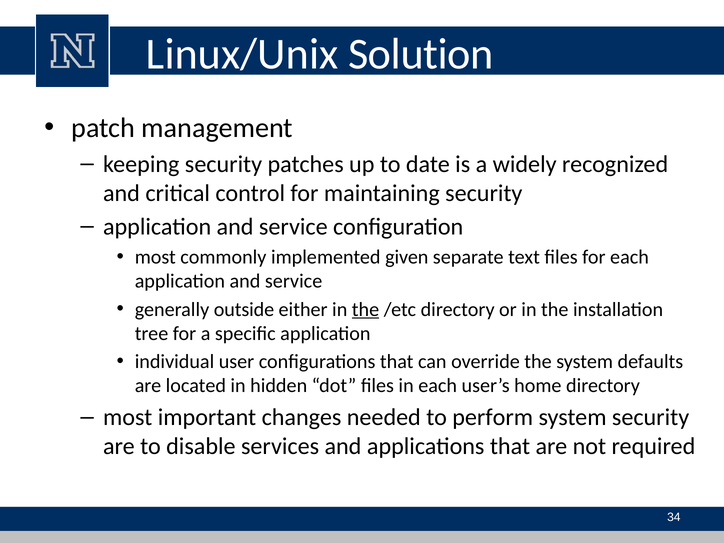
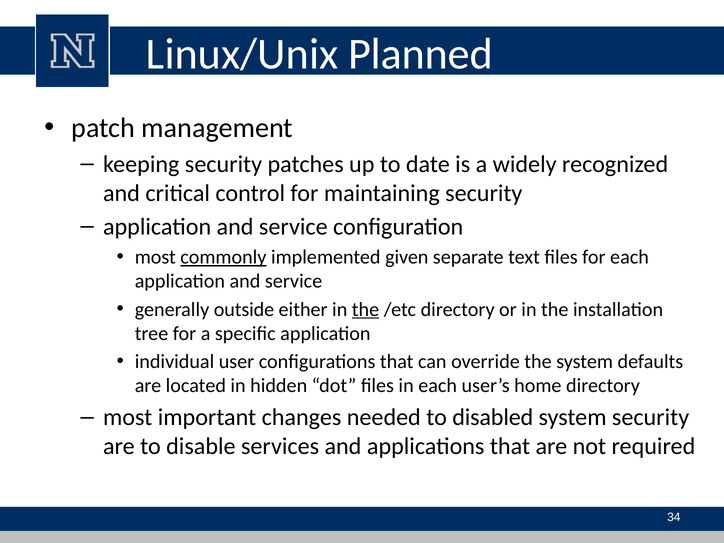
Solution: Solution -> Planned (421, 54)
commonly underline: none -> present (223, 257)
perform: perform -> disabled (493, 418)
